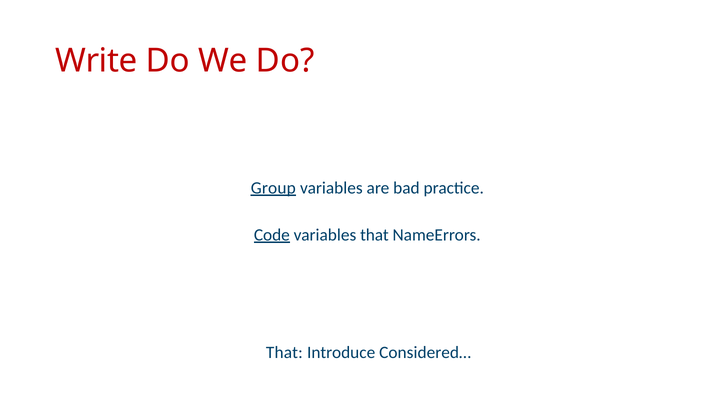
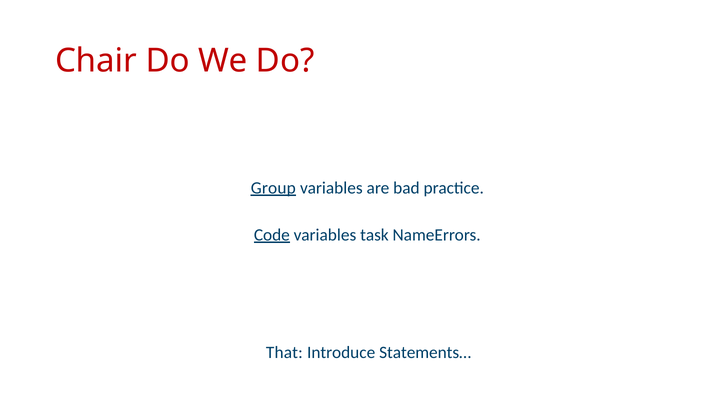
Write: Write -> Chair (96, 61)
variables that: that -> task (374, 235)
Considered…: Considered… -> Statements… (425, 352)
